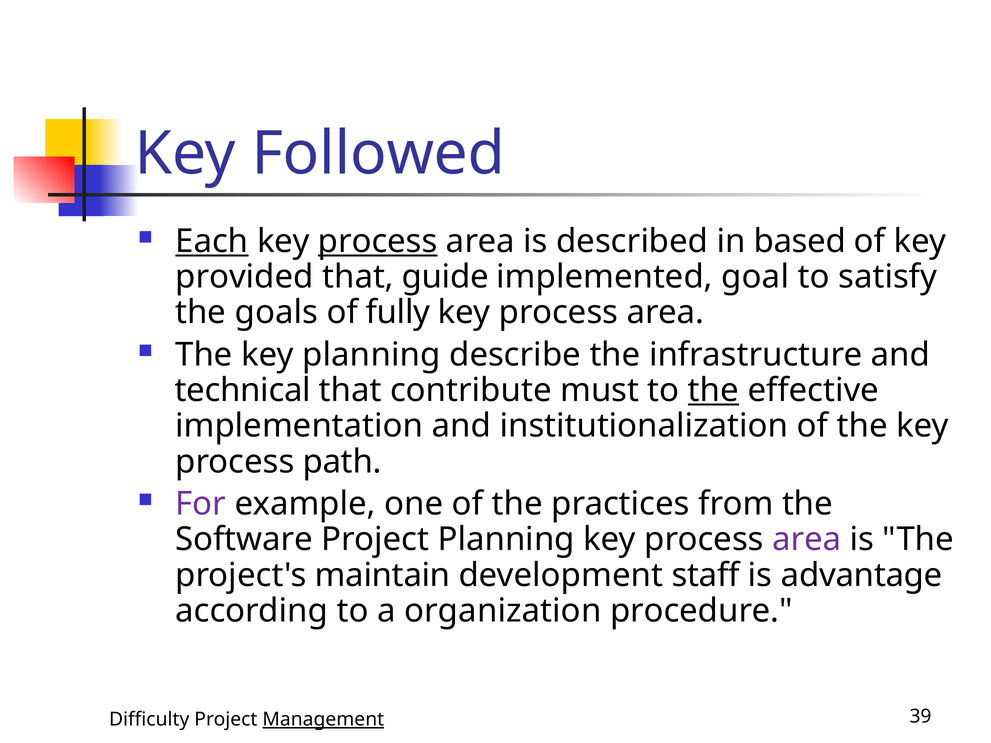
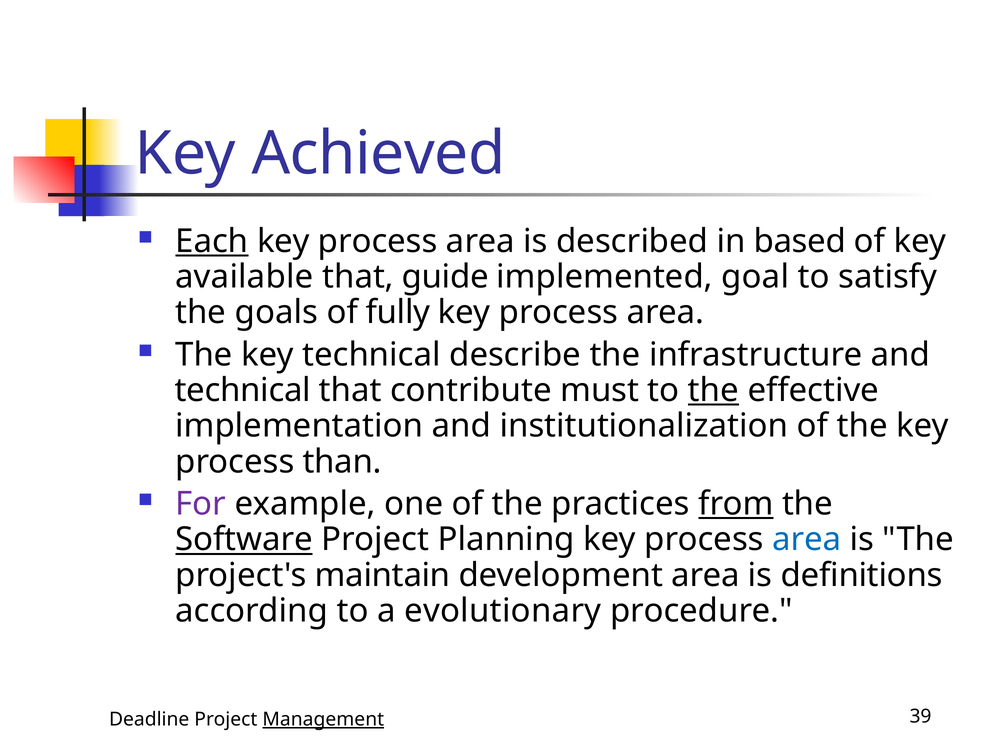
Followed: Followed -> Achieved (378, 154)
process underline: present -> none (378, 241)
provided: provided -> available (244, 277)
key planning: planning -> technical (371, 355)
path: path -> than (342, 462)
from underline: none -> present (736, 504)
Software underline: none -> present (244, 540)
area colour: purple -> blue (807, 540)
development staff: staff -> area (706, 575)
advantage: advantage -> definitions (862, 575)
organization: organization -> evolutionary (503, 611)
Difficulty: Difficulty -> Deadline (149, 720)
